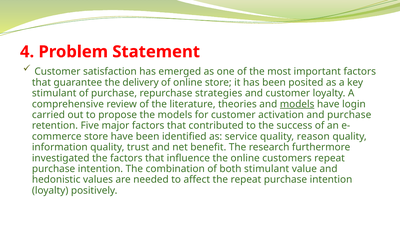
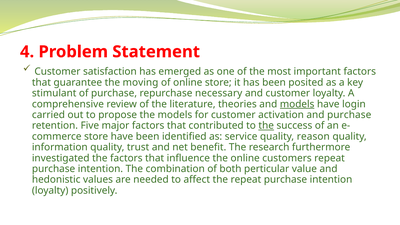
delivery: delivery -> moving (141, 82)
strategies: strategies -> necessary (219, 93)
the underline: none -> present (266, 126)
both stimulant: stimulant -> perticular (267, 169)
